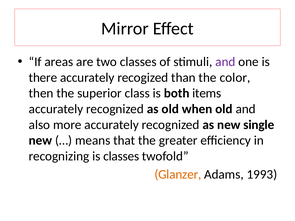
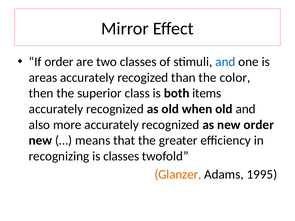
If areas: areas -> order (59, 62)
and colour: purple -> blue (225, 62)
there: there -> areas (43, 78)
new single: single -> order (259, 125)
1993: 1993 -> 1995 (262, 175)
